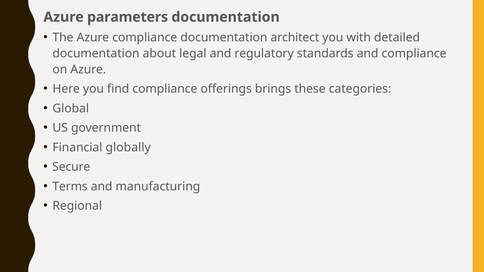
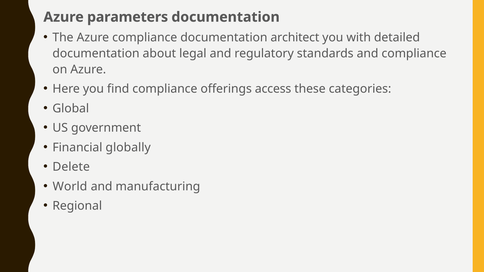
brings: brings -> access (273, 89)
Secure: Secure -> Delete (71, 167)
Terms: Terms -> World (70, 187)
